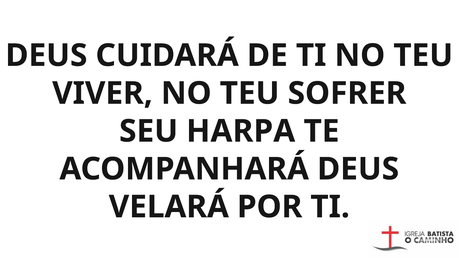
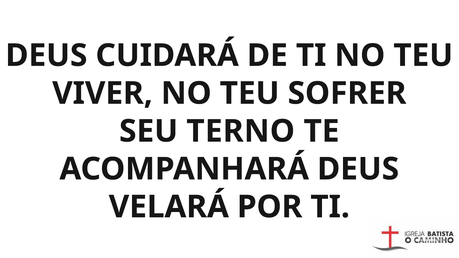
HARPA: HARPA -> TERNO (241, 131)
